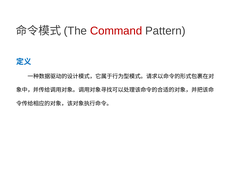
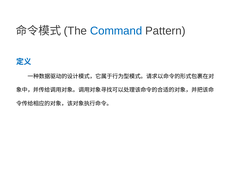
Command colour: red -> blue (116, 31)
